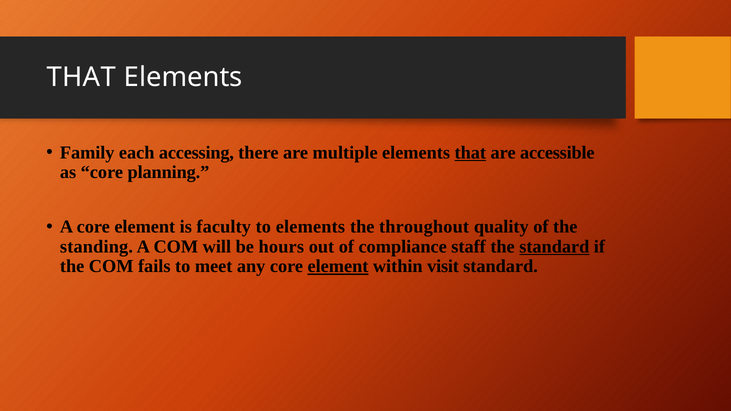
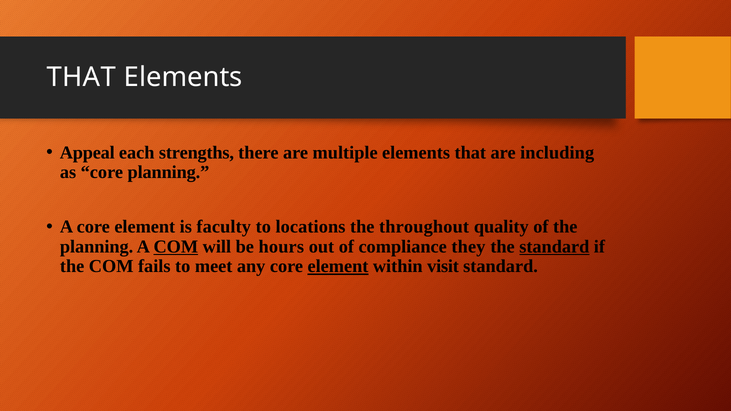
Family: Family -> Appeal (87, 153)
accessing: accessing -> strengths (196, 153)
that underline: present -> none (470, 153)
accessible: accessible -> including (557, 153)
to elements: elements -> locations (310, 227)
standing: standing -> planning (97, 247)
COM underline: none -> present (176, 247)
staff: staff -> they (468, 247)
